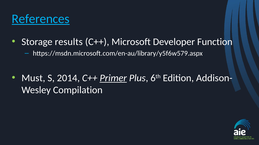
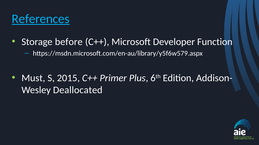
results: results -> before (69, 42)
2014: 2014 -> 2015 (68, 78)
Primer underline: present -> none (113, 78)
Compilation: Compilation -> Deallocated (78, 90)
